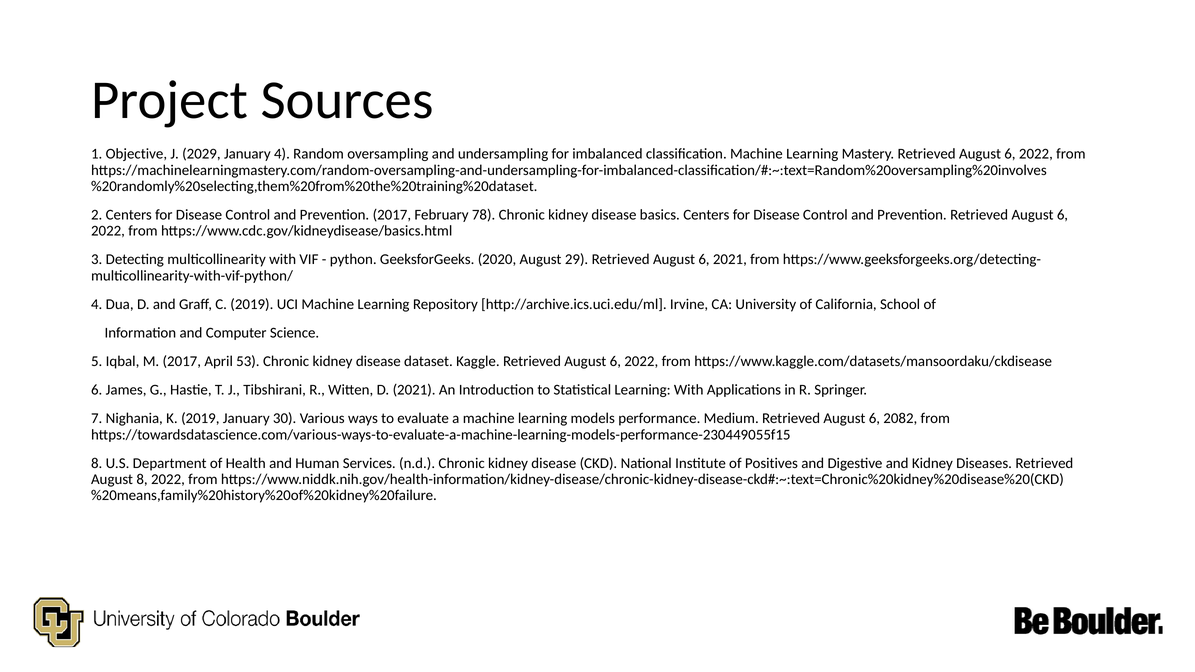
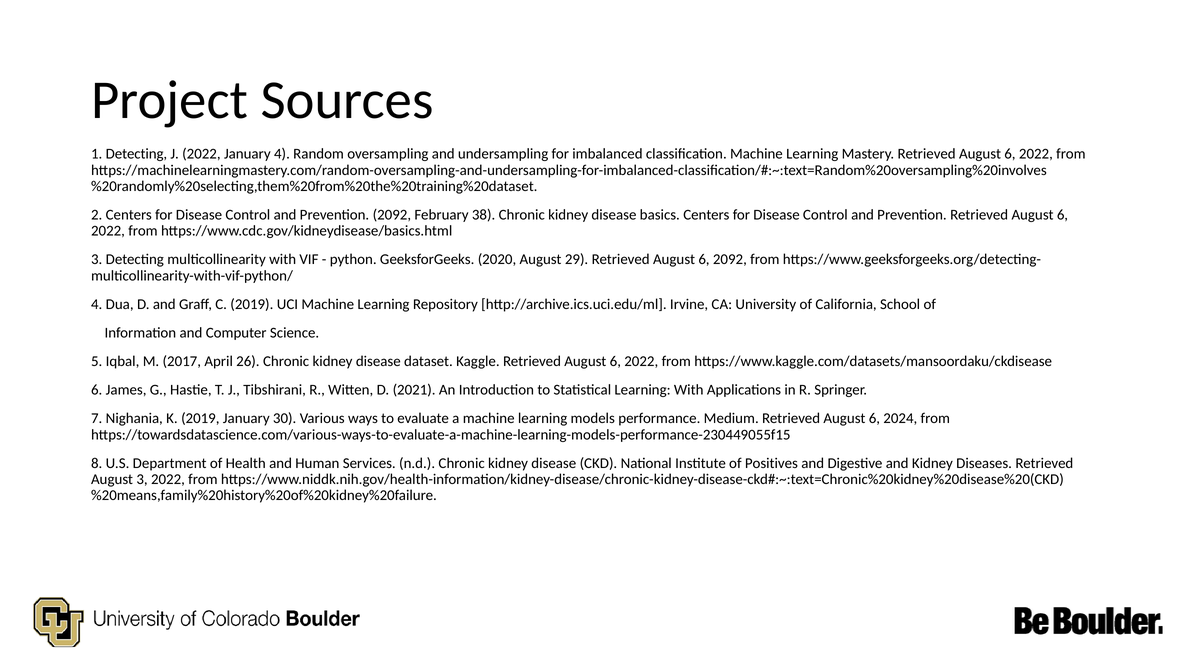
1 Objective: Objective -> Detecting (136, 154)
J 2029: 2029 -> 2022 (201, 154)
Prevention 2017: 2017 -> 2092 (392, 215)
78: 78 -> 38 (484, 215)
6 2021: 2021 -> 2092 (730, 260)
53: 53 -> 26 (248, 361)
2082: 2082 -> 2024 (900, 419)
August 8: 8 -> 3 (142, 479)
